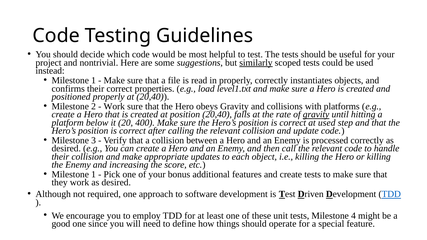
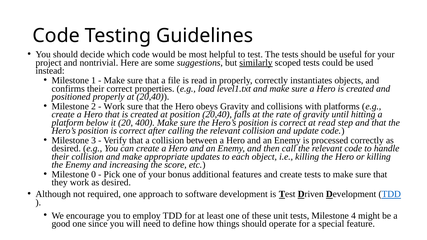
gravity underline: present -> none (316, 115)
at used: used -> read (327, 123)
1: 1 -> 0 (94, 175)
